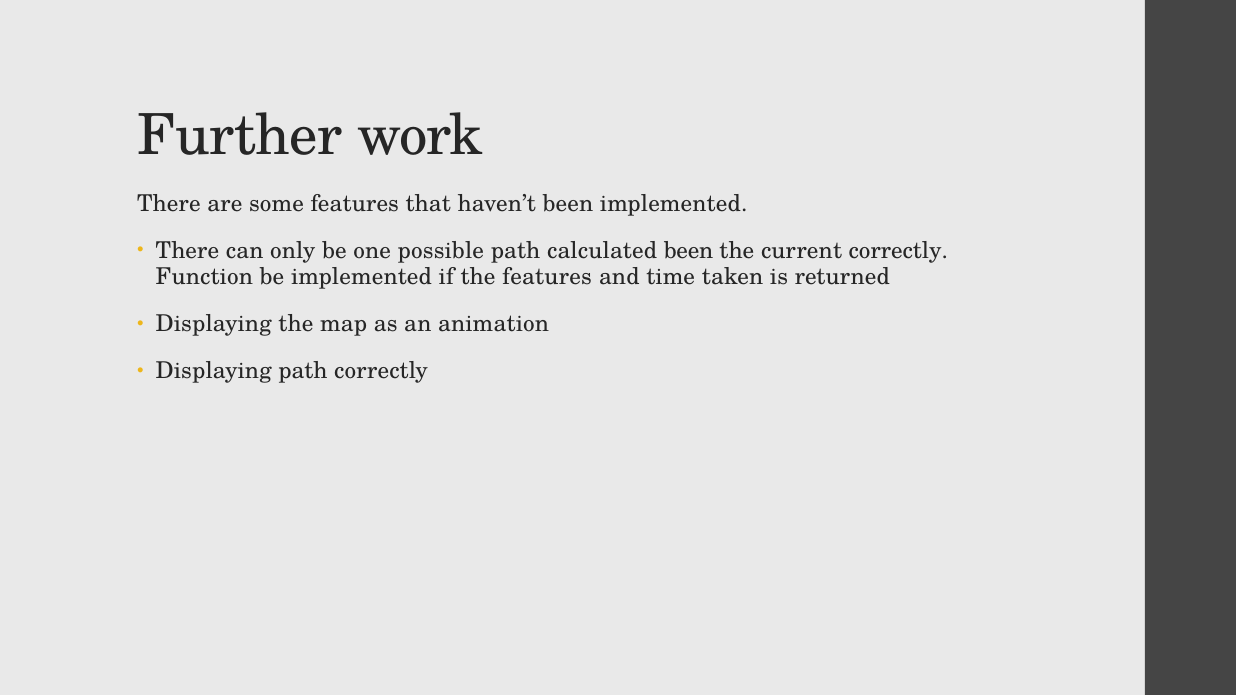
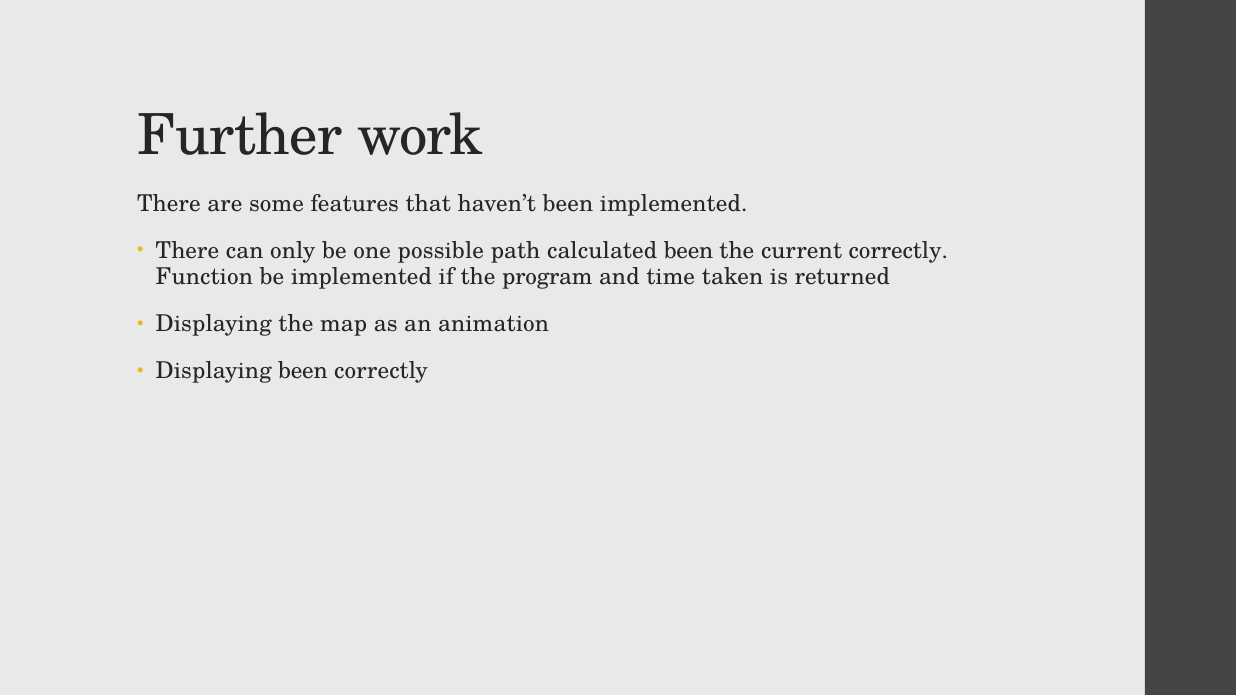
the features: features -> program (547, 277)
Displaying path: path -> been (303, 371)
